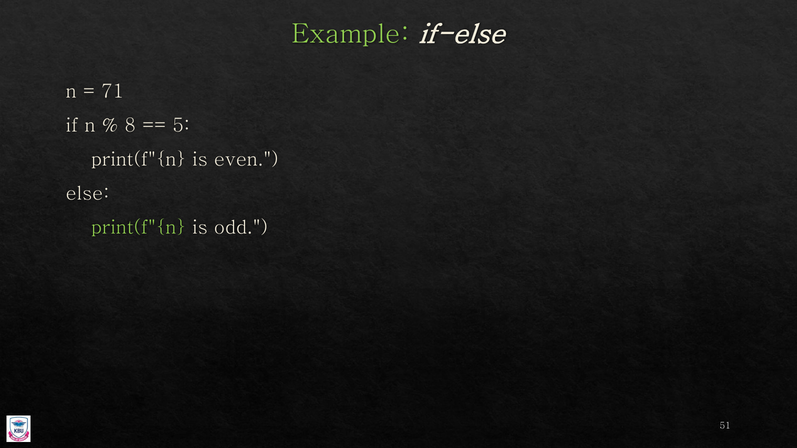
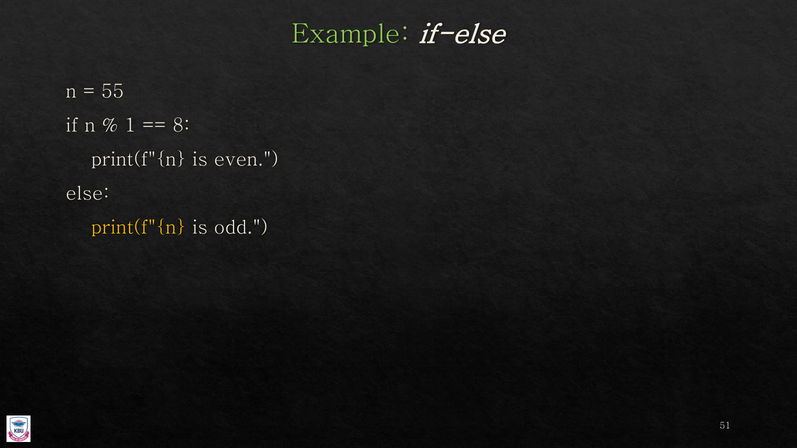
71: 71 -> 55 (113, 92)
8: 8 -> 1 (130, 126)
5: 5 -> 8 (181, 126)
print(f"{n colour: light green -> yellow (138, 228)
